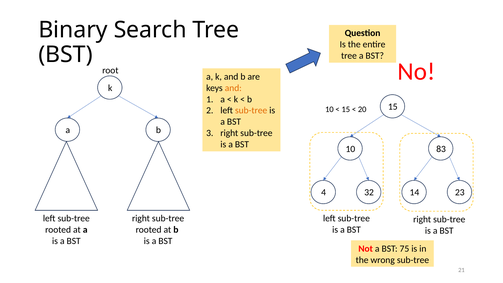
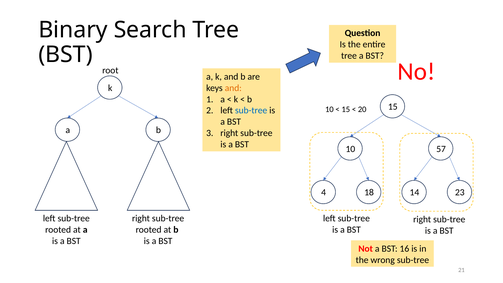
sub-tree colour: orange -> blue (251, 111)
83: 83 -> 57 (441, 149)
32: 32 -> 18 (369, 192)
75: 75 -> 16 (404, 249)
